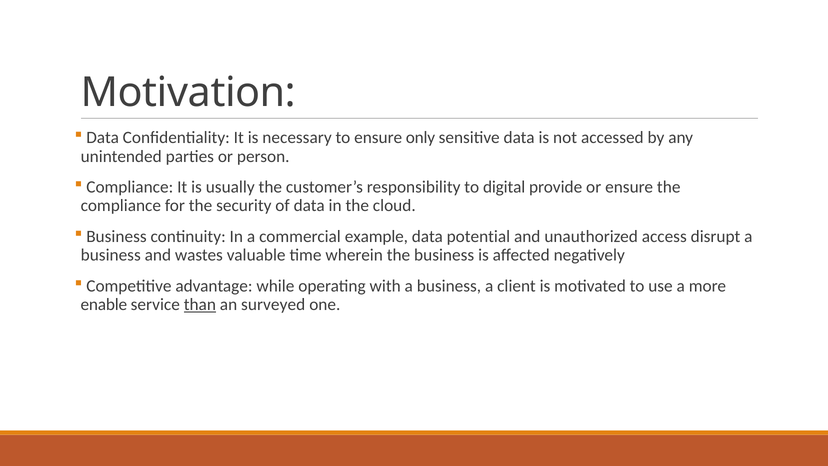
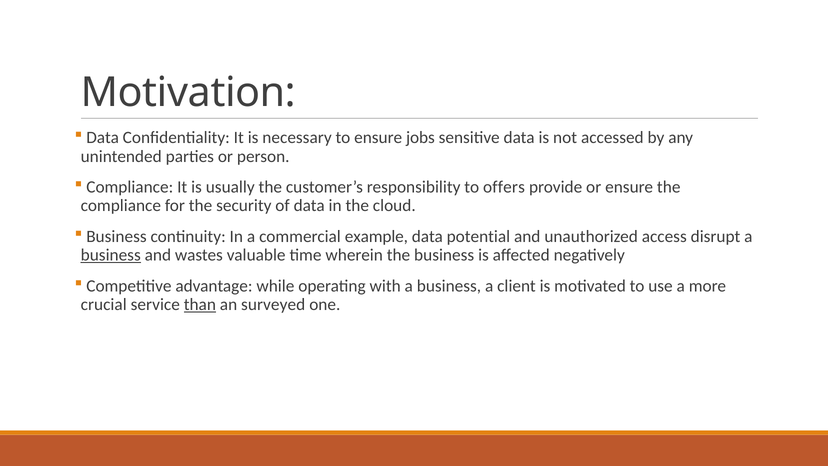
only: only -> jobs (420, 138)
digital: digital -> offers (504, 187)
business underline: none -> present (111, 255)
enable: enable -> crucial (104, 304)
